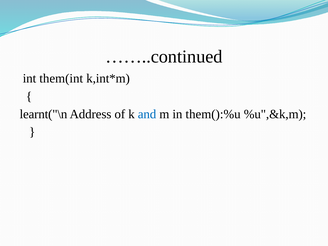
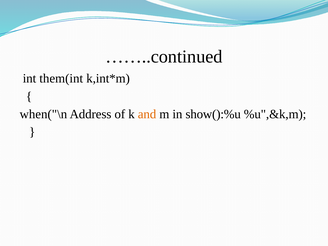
learnt("\n: learnt("\n -> when("\n (43, 114)
and colour: blue -> orange (147, 114)
them():%u: them():%u -> show():%u (213, 114)
